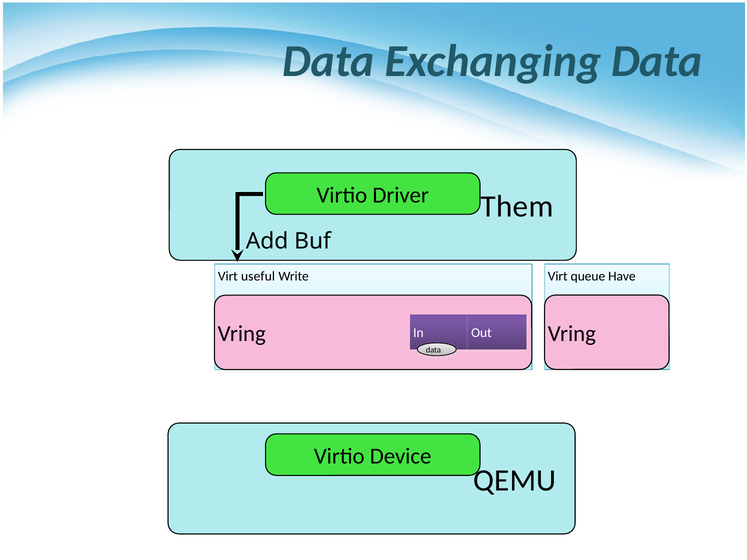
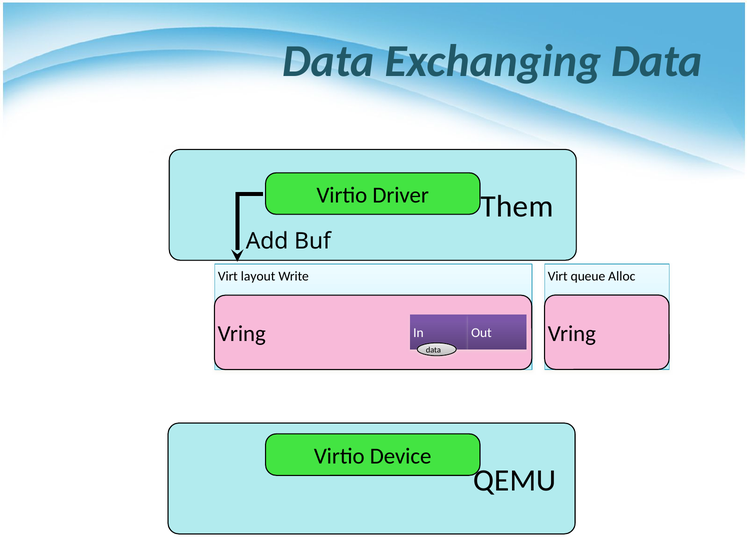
Have: Have -> Alloc (622, 276)
useful: useful -> layout (258, 276)
